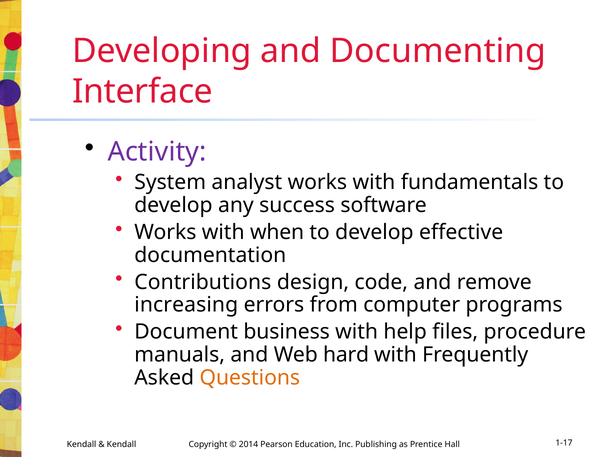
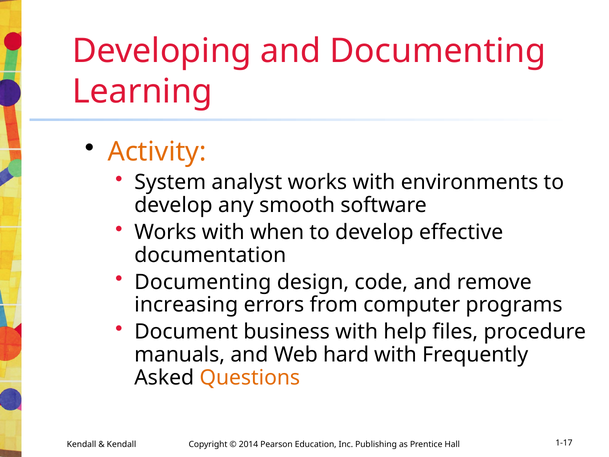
Interface: Interface -> Learning (142, 92)
Activity colour: purple -> orange (157, 152)
fundamentals: fundamentals -> environments (470, 182)
success: success -> smooth (297, 205)
Contributions: Contributions -> Documenting (203, 282)
